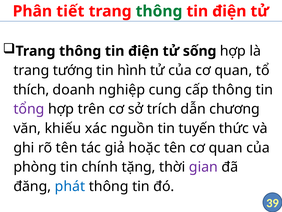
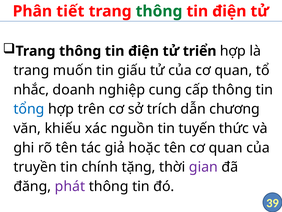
sống: sống -> triển (200, 51)
tướng: tướng -> muốn (73, 70)
hình: hình -> giấu (132, 70)
thích: thích -> nhắc (31, 90)
tổng colour: purple -> blue (29, 109)
phòng: phòng -> truyền (35, 167)
phát colour: blue -> purple (70, 186)
